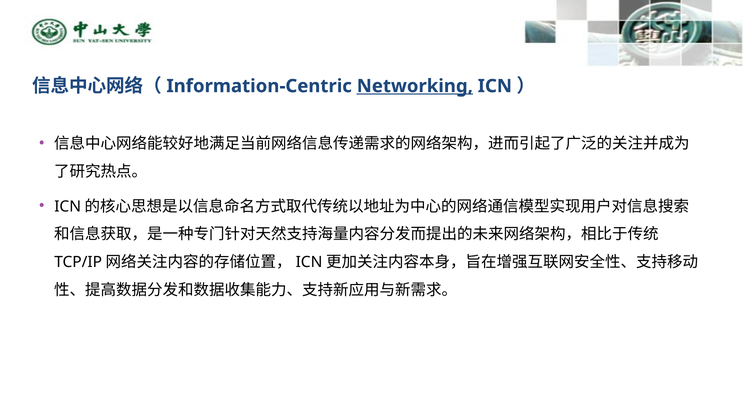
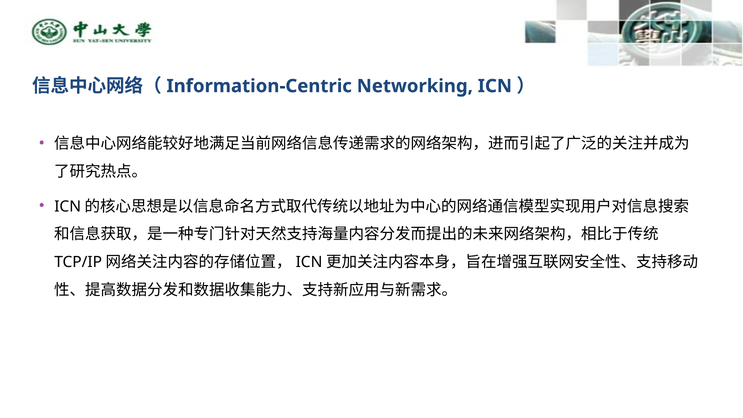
Networking underline: present -> none (415, 86)
